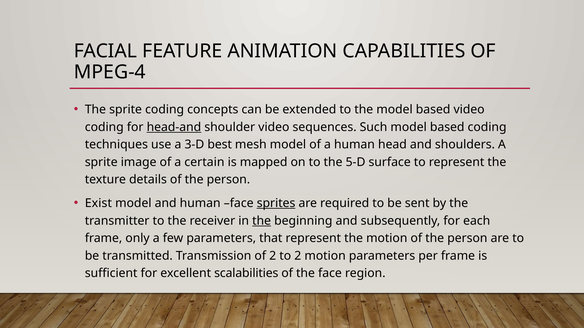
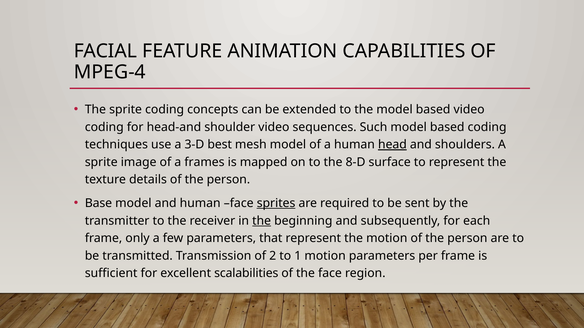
head-and underline: present -> none (174, 127)
head underline: none -> present (392, 145)
certain: certain -> frames (204, 162)
5-D: 5-D -> 8-D (355, 162)
Exist: Exist -> Base (98, 203)
to 2: 2 -> 1 (298, 256)
